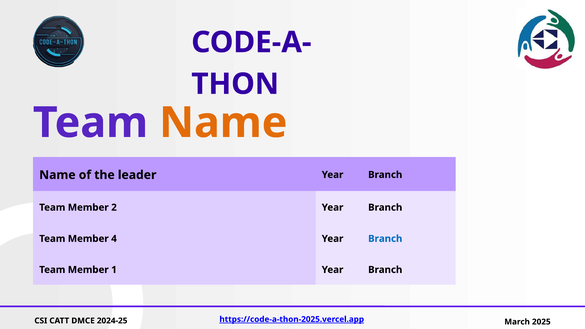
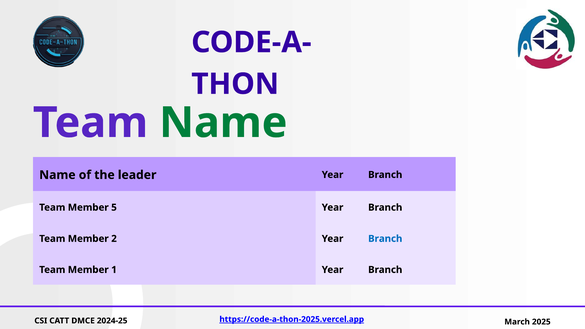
Name colour: orange -> green (223, 123)
2: 2 -> 5 (114, 207)
4: 4 -> 2 (114, 239)
